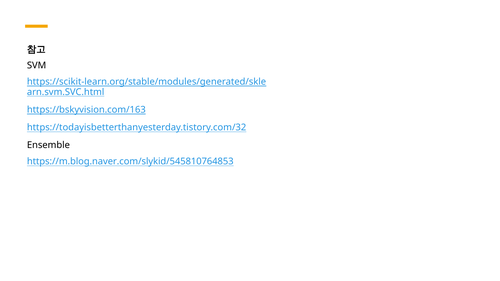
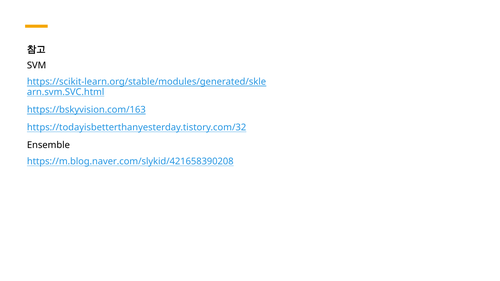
https://m.blog.naver.com/slykid/545810764853: https://m.blog.naver.com/slykid/545810764853 -> https://m.blog.naver.com/slykid/421658390208 (130, 162)
